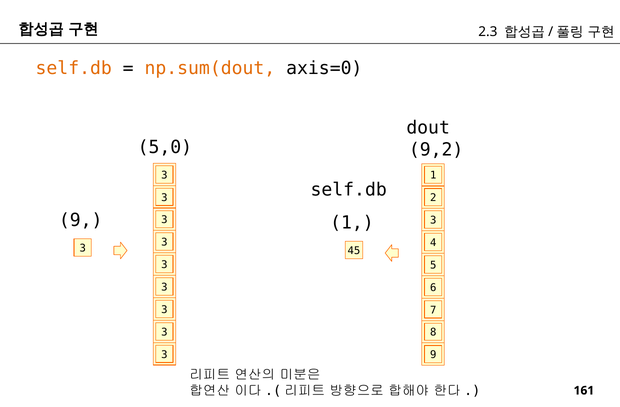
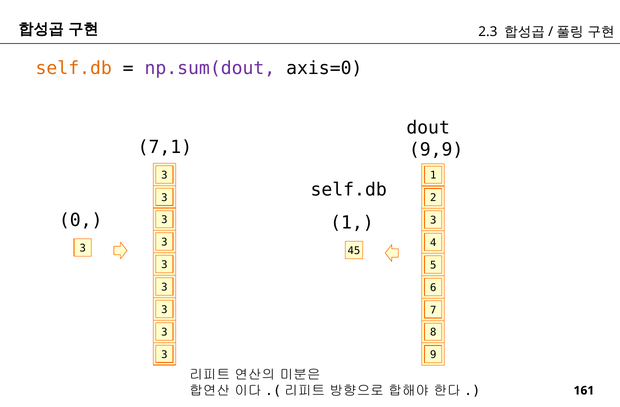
np.sum(dout colour: orange -> purple (210, 68)
5,0: 5,0 -> 7,1 (165, 147)
9,2: 9,2 -> 9,9 (436, 150)
9: 9 -> 0 (81, 220)
